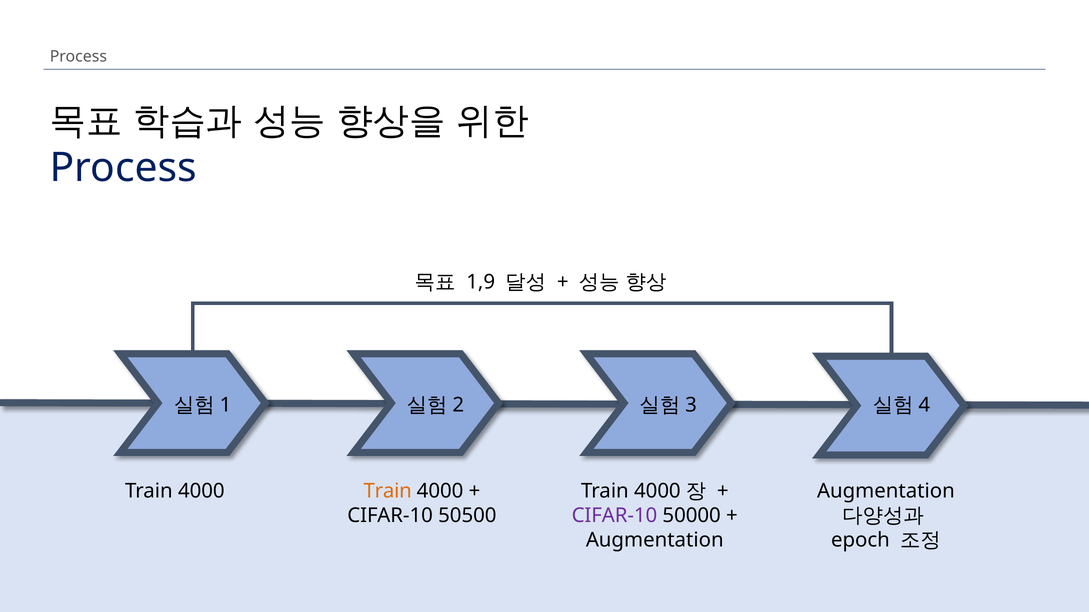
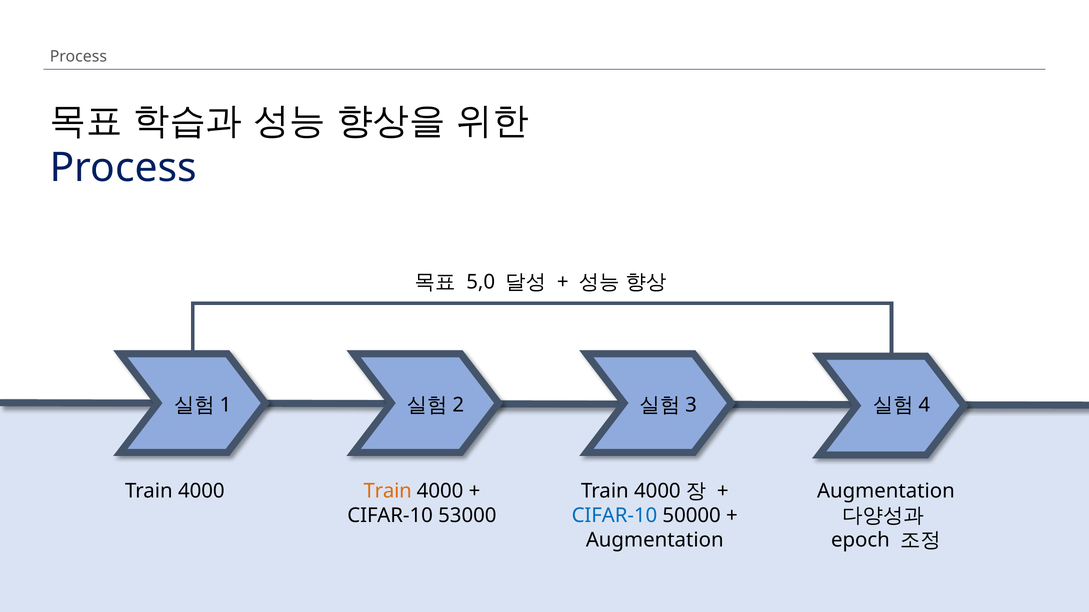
1,9: 1,9 -> 5,0 (481, 282)
50500: 50500 -> 53000 (467, 516)
CIFAR-10 colour: purple -> blue (614, 516)
